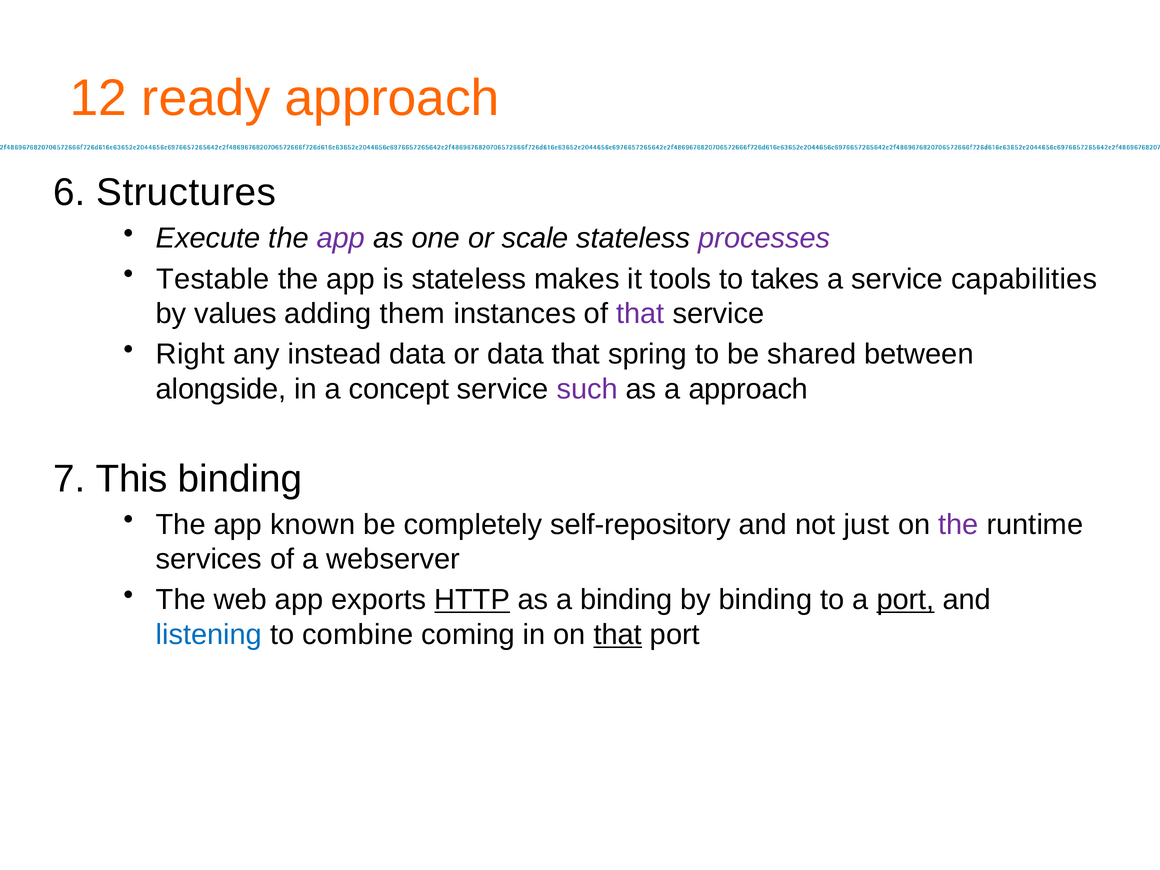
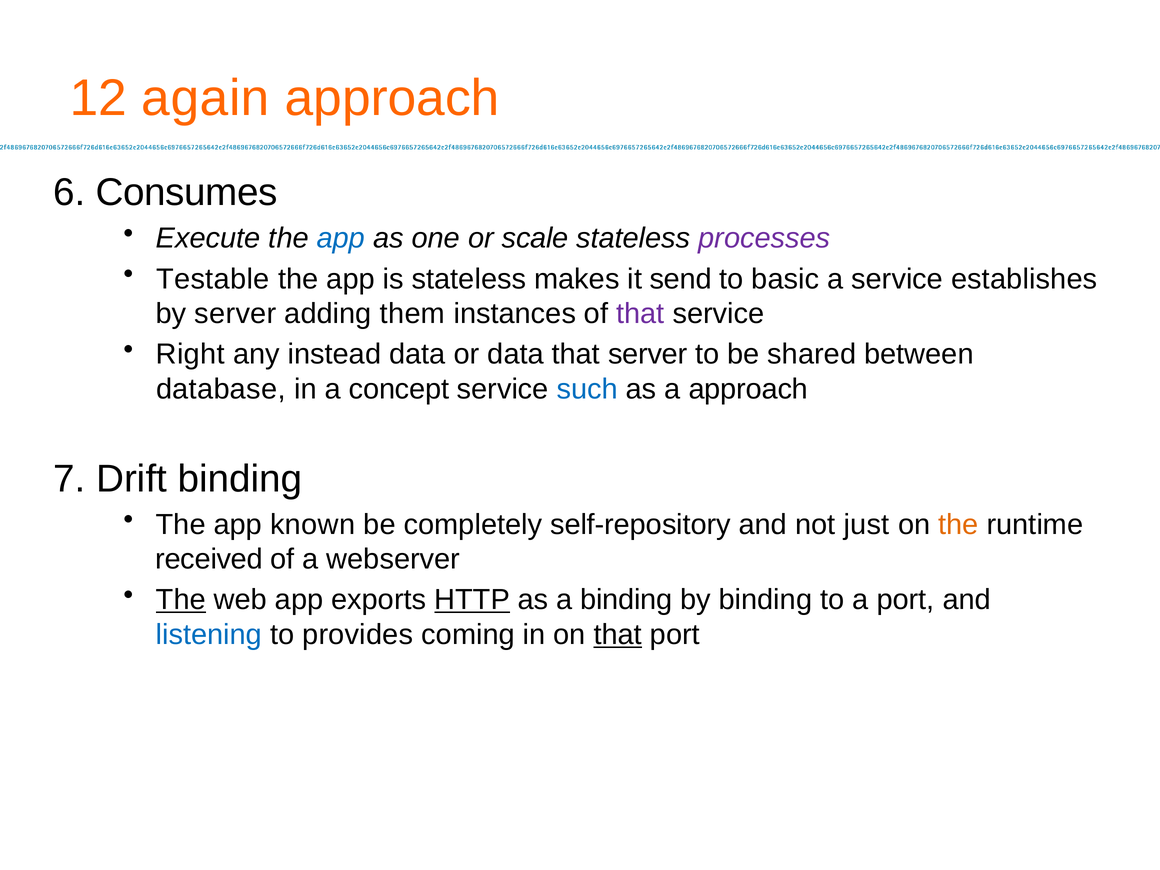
ready: ready -> again (206, 98)
Structures: Structures -> Consumes (187, 193)
app colour: purple -> blue (341, 238)
tools: tools -> send (681, 279)
takes: takes -> basic (785, 279)
capabilities: capabilities -> establishes (1024, 279)
by values: values -> server (235, 314)
that spring: spring -> server (648, 354)
alongside: alongside -> database (221, 389)
such colour: purple -> blue (587, 389)
This: This -> Drift (132, 479)
the colour: purple -> orange (958, 524)
services: services -> received (209, 559)
The underline: none -> present (181, 600)
port underline: present -> none (905, 600)
combine: combine -> provides (358, 635)
